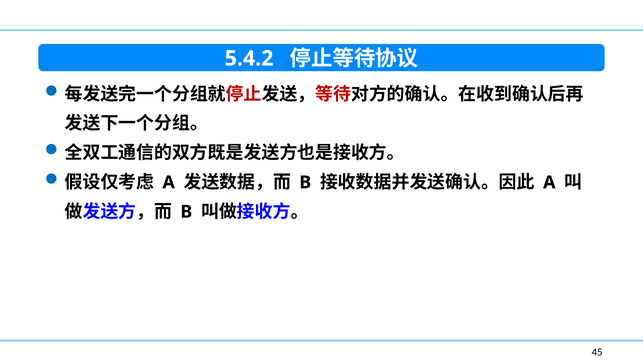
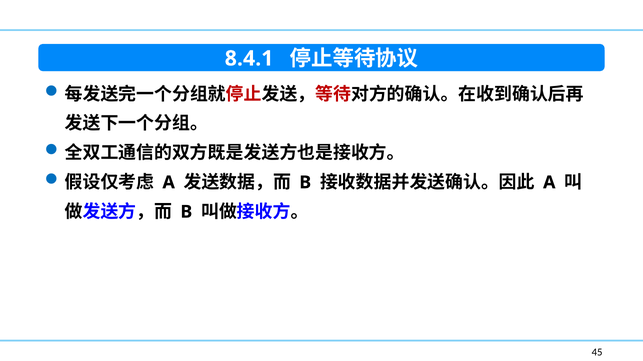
5.4.2: 5.4.2 -> 8.4.1 (249, 59)
